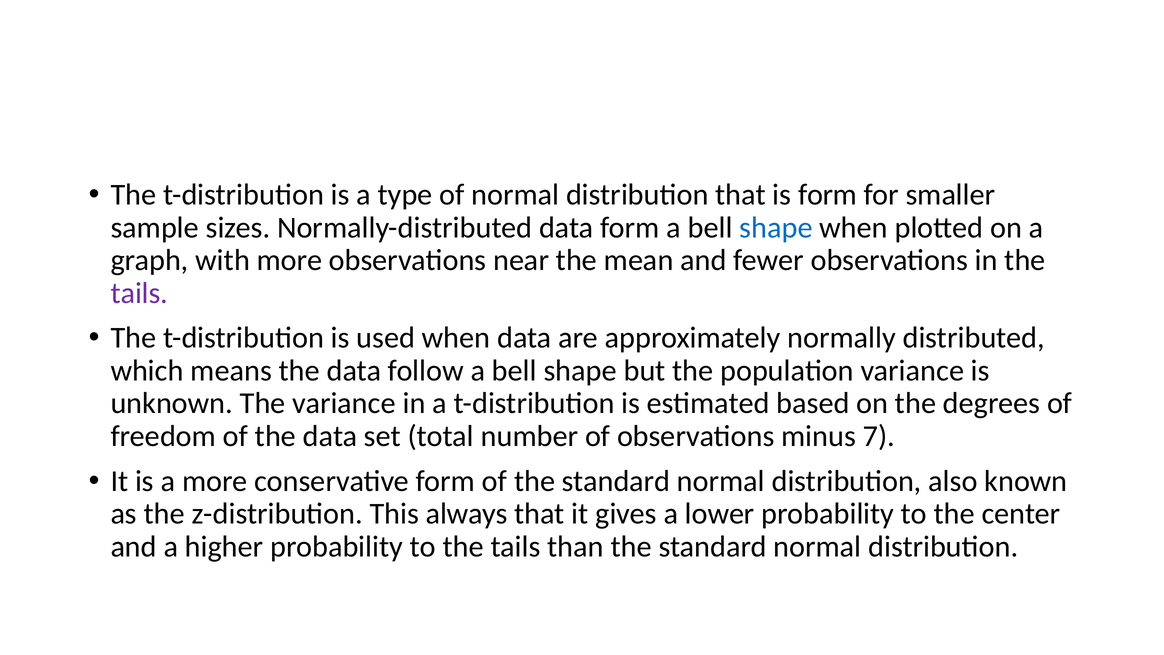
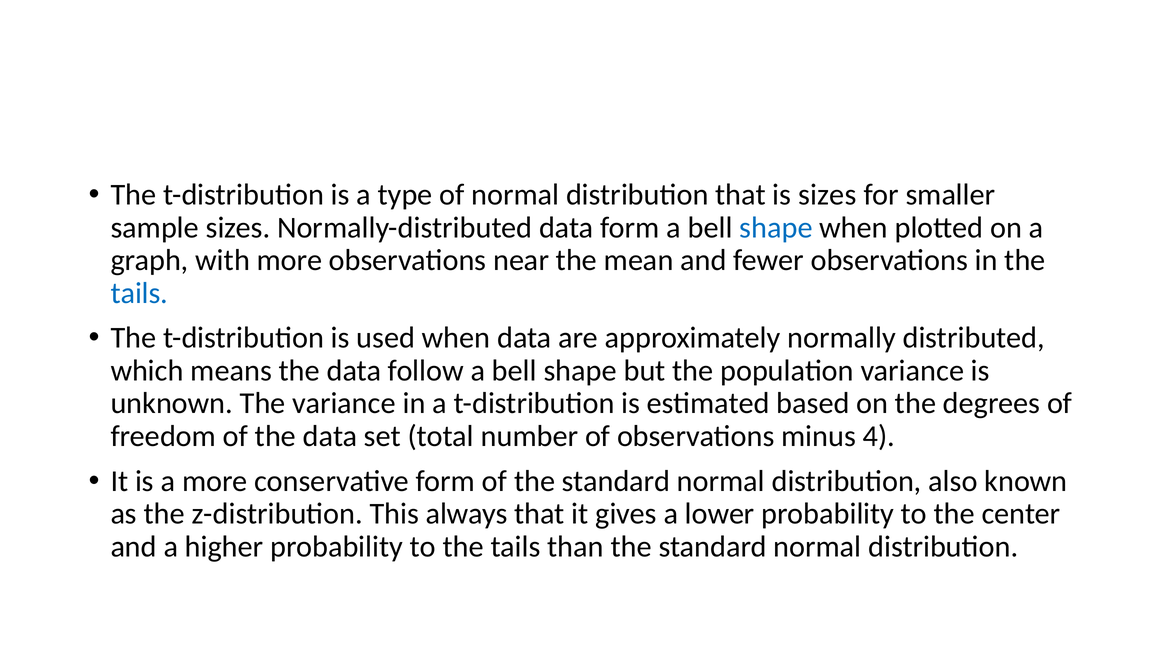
is form: form -> sizes (827, 195)
tails colour: purple -> blue (139, 293)
7: 7 -> 4 (879, 436)
